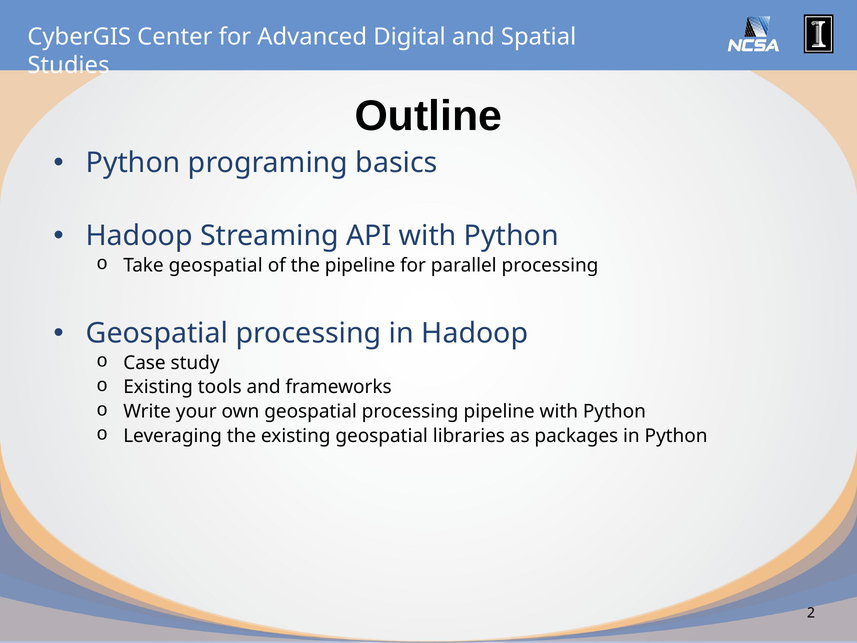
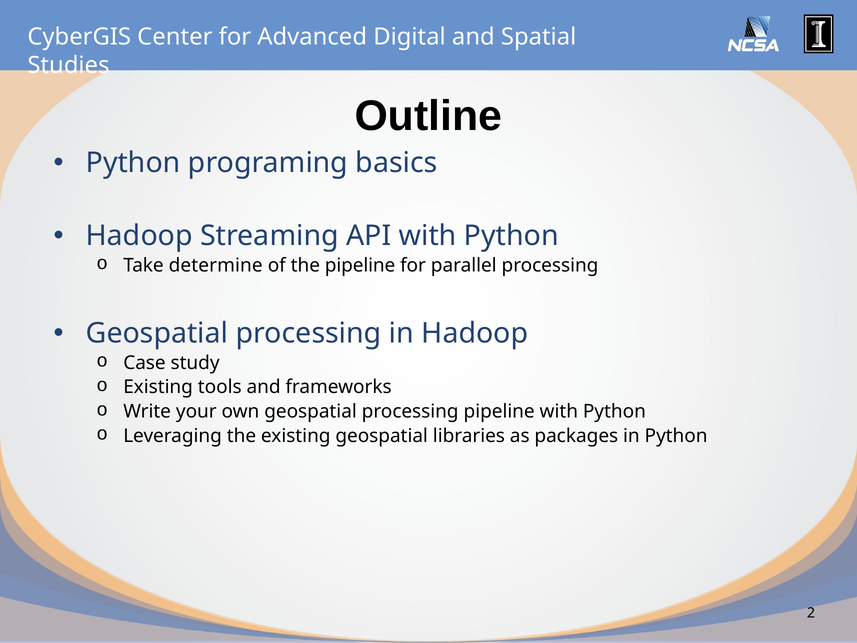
Take geospatial: geospatial -> determine (216, 265)
